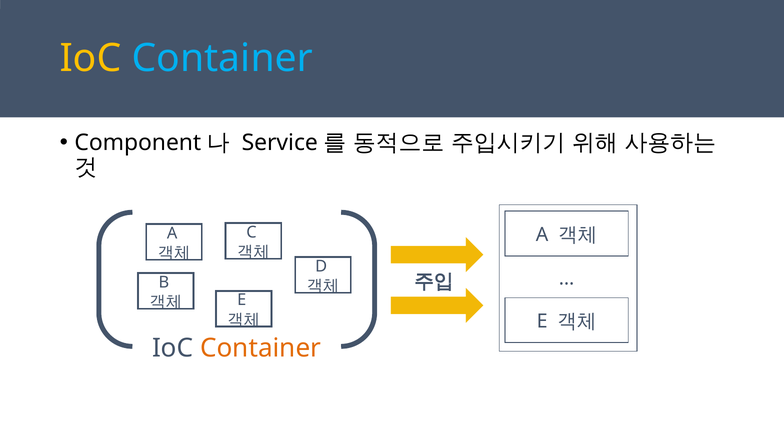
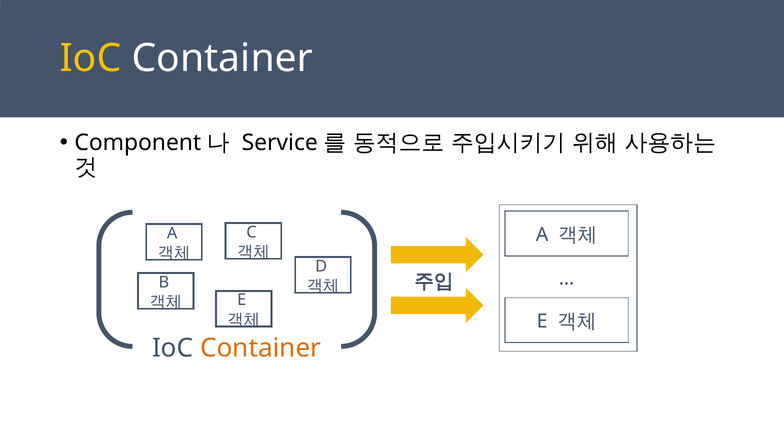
Container colour: light blue -> white (222, 58)
